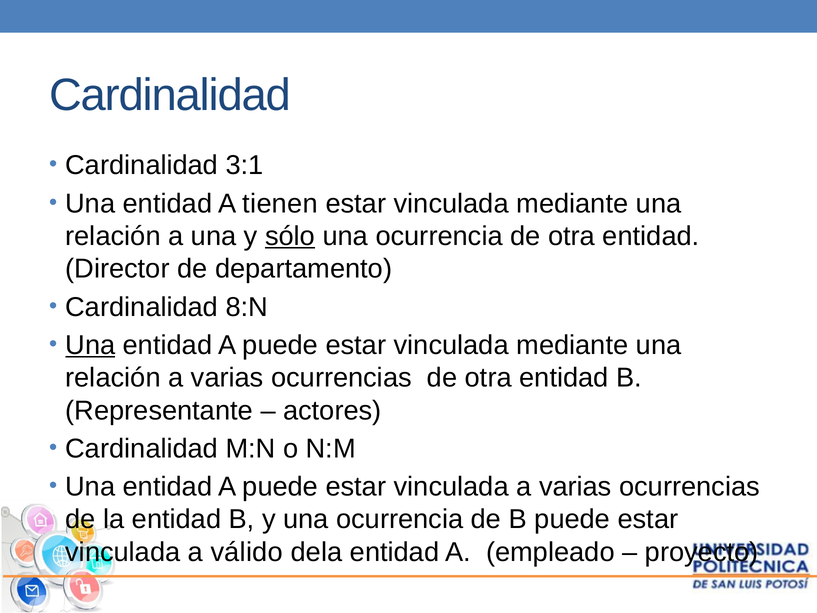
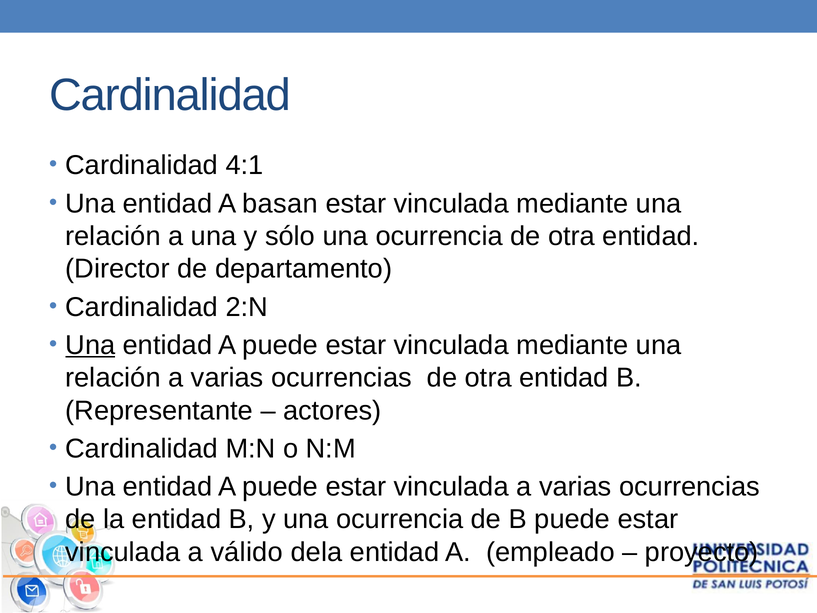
3:1: 3:1 -> 4:1 (245, 165)
tienen: tienen -> basan (280, 203)
sólo underline: present -> none (290, 236)
8:N: 8:N -> 2:N (247, 307)
